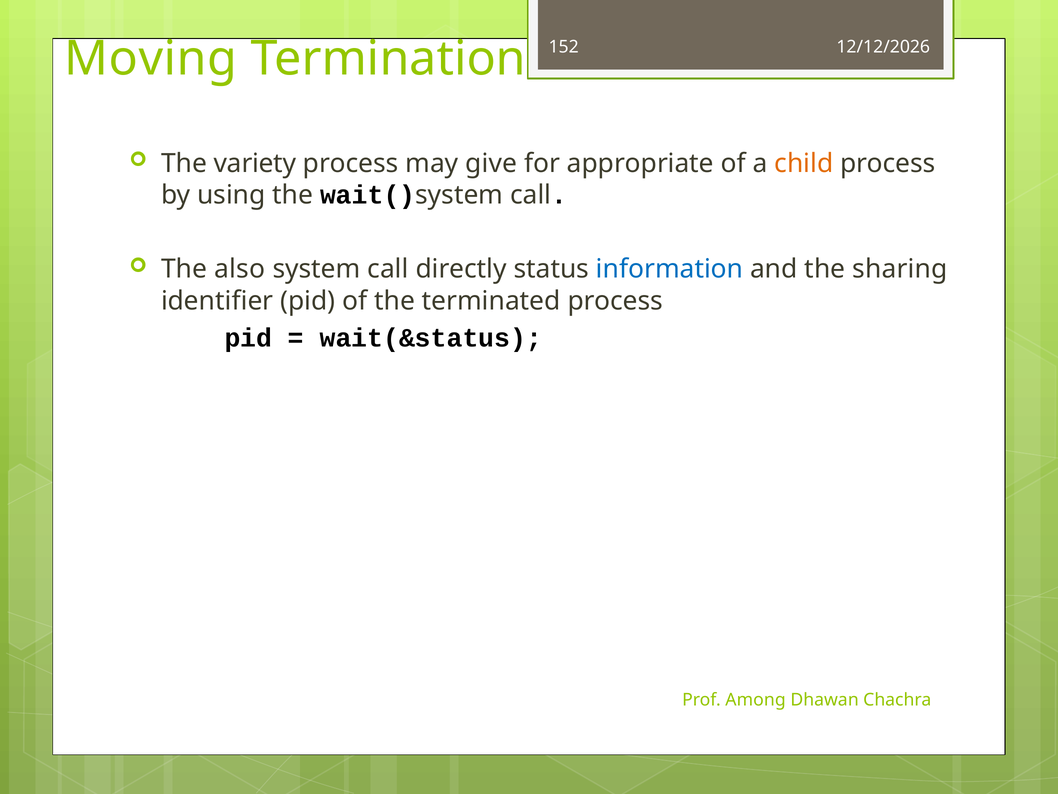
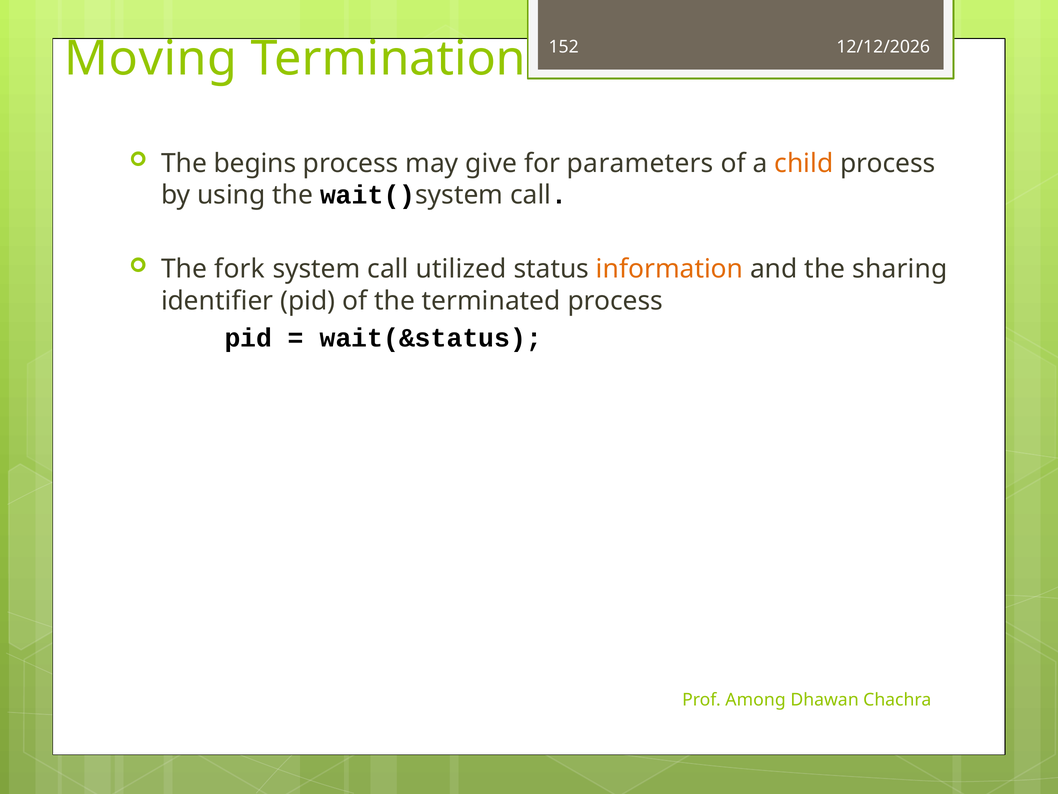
variety: variety -> begins (255, 163)
appropriate: appropriate -> parameters (640, 163)
also: also -> fork (240, 269)
directly: directly -> utilized (461, 269)
information colour: blue -> orange (670, 269)
